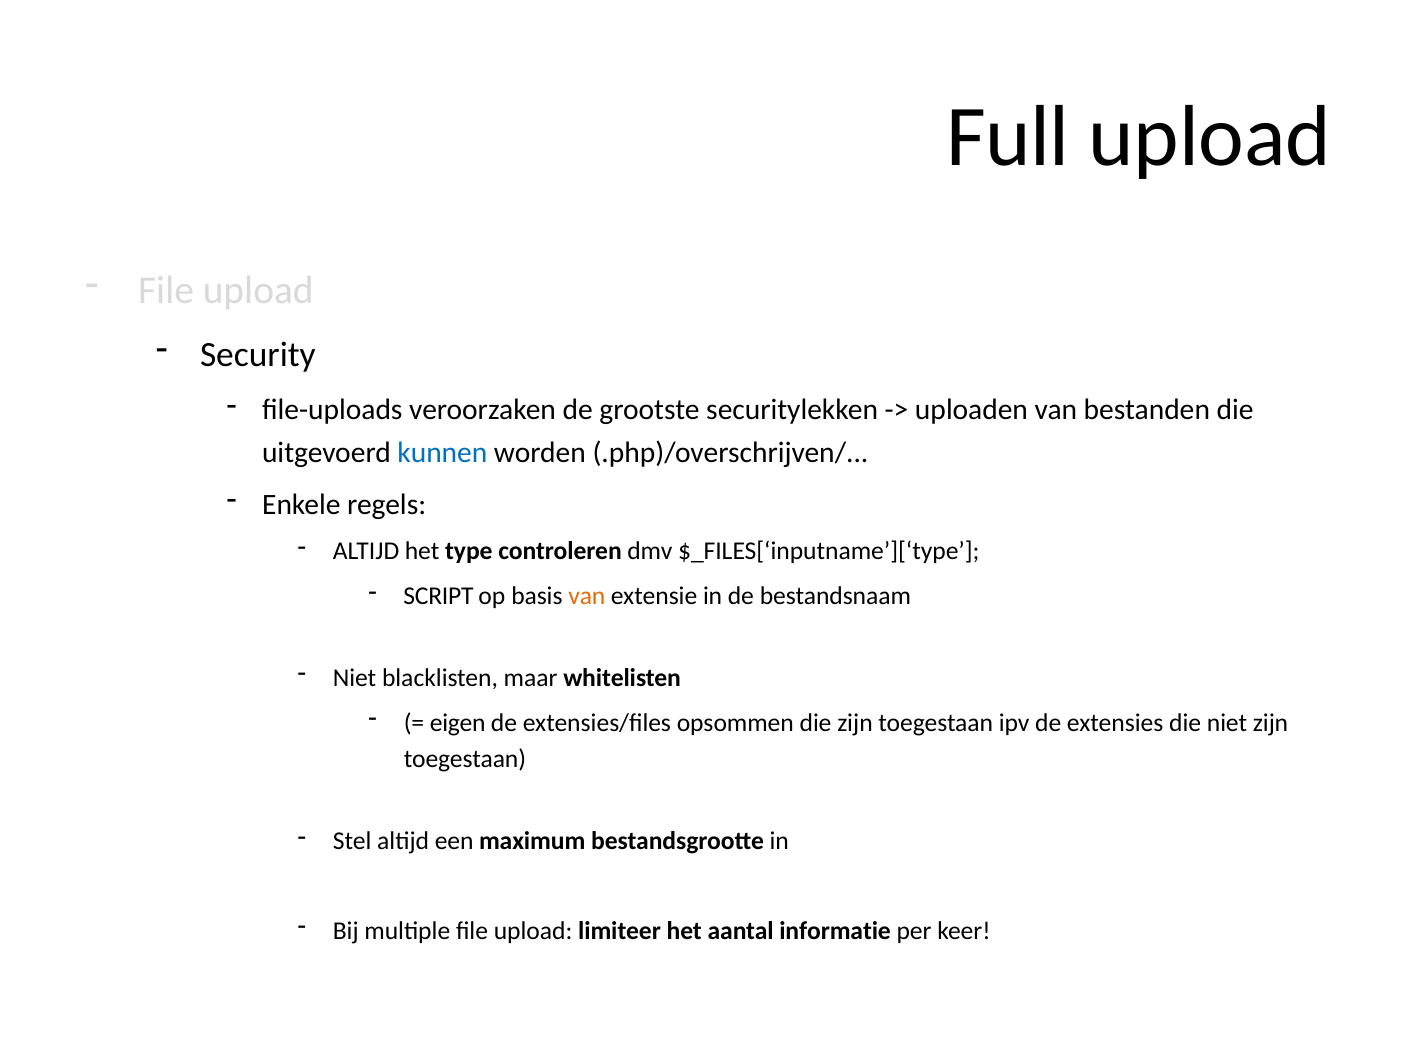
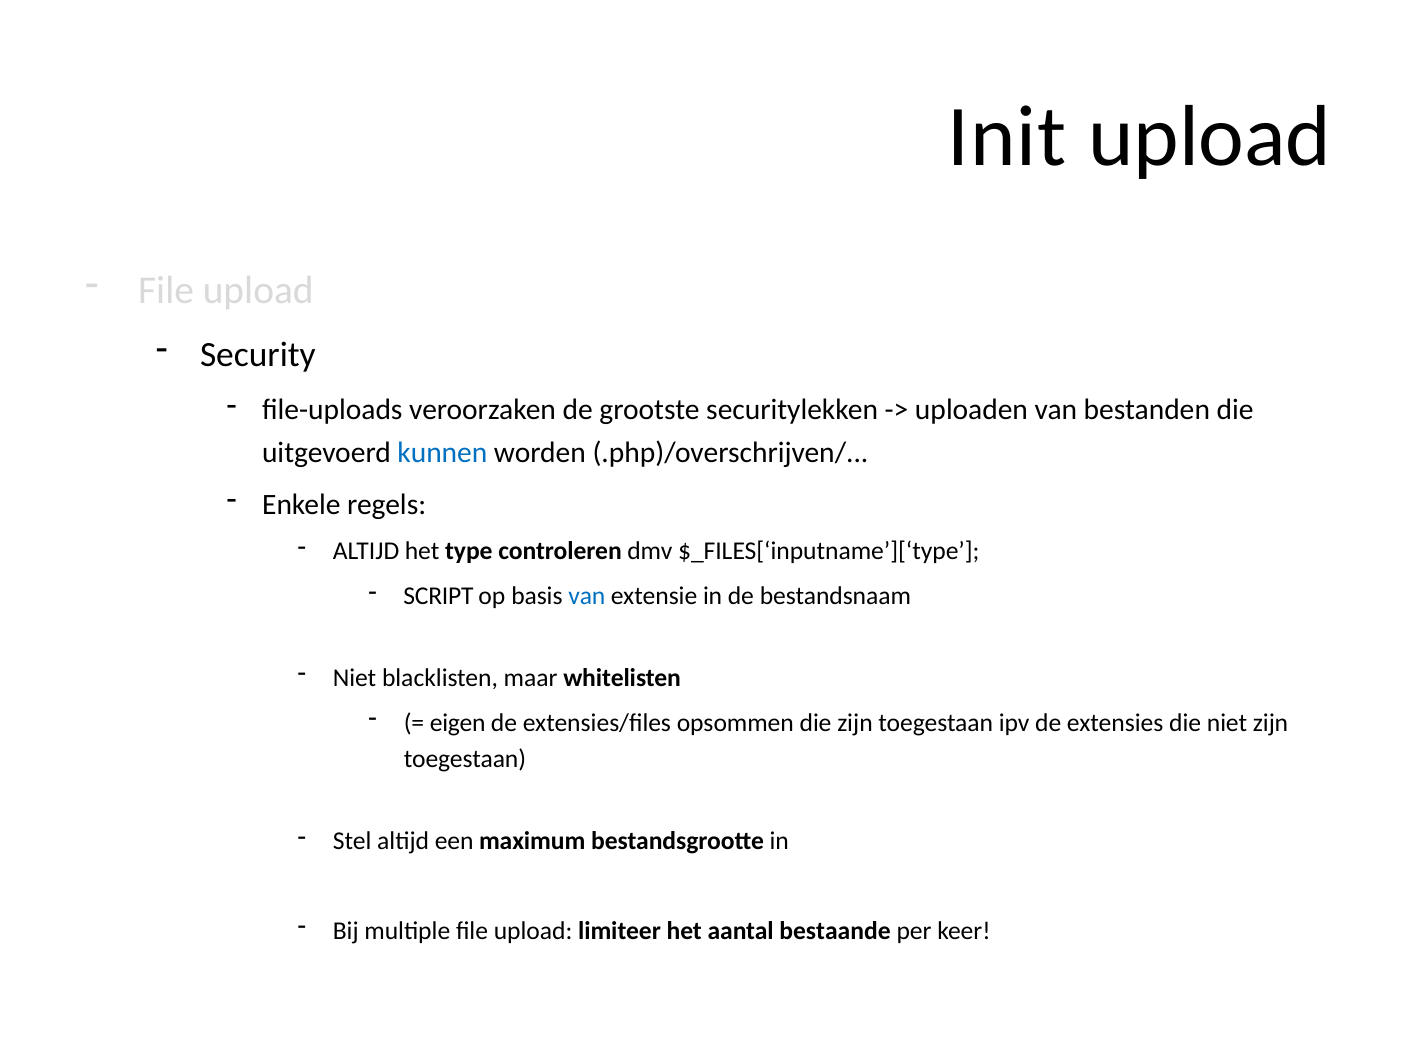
Full: Full -> Init (1007, 137)
van colour: orange -> blue (587, 596)
informatie: informatie -> bestaande (835, 930)
